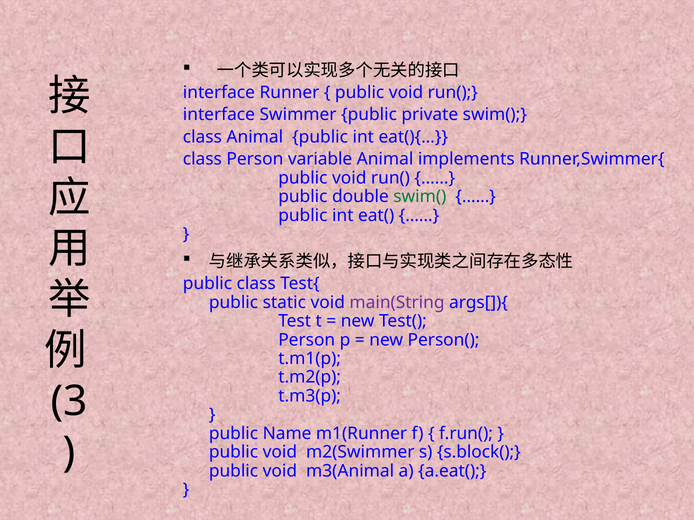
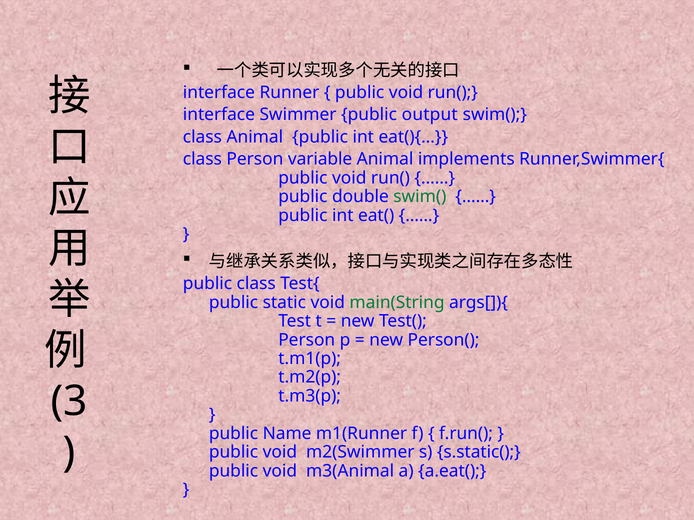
private: private -> output (430, 115)
main(String colour: purple -> green (397, 303)
s.block(: s.block( -> s.static( (479, 453)
